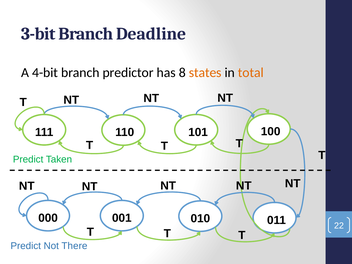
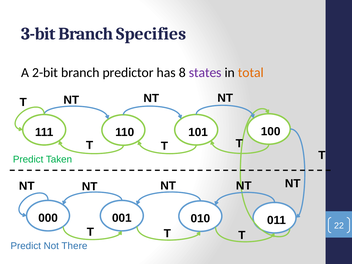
Deadline: Deadline -> Specifies (151, 34)
4-bit: 4-bit -> 2-bit (45, 73)
states colour: orange -> purple (205, 73)
